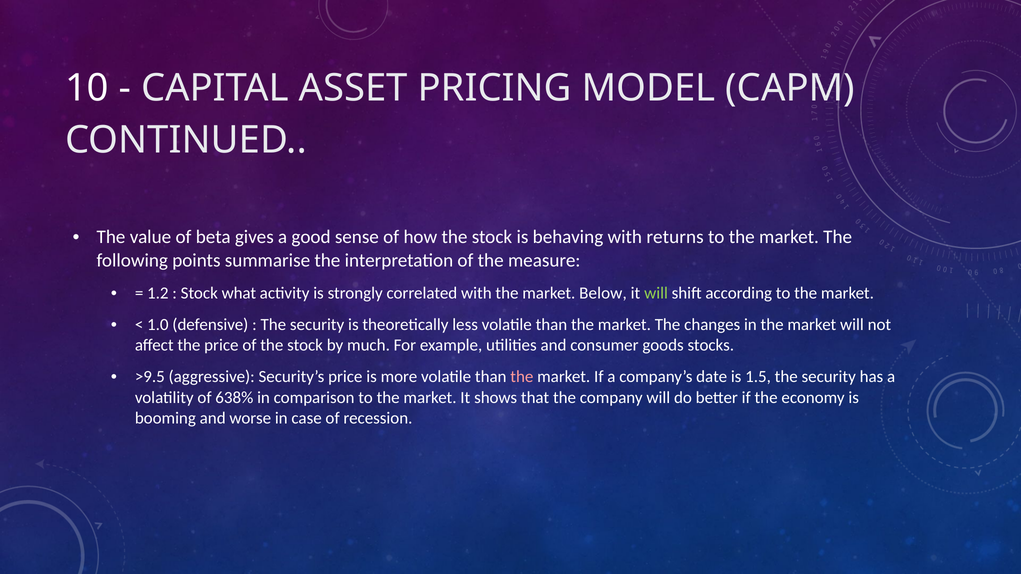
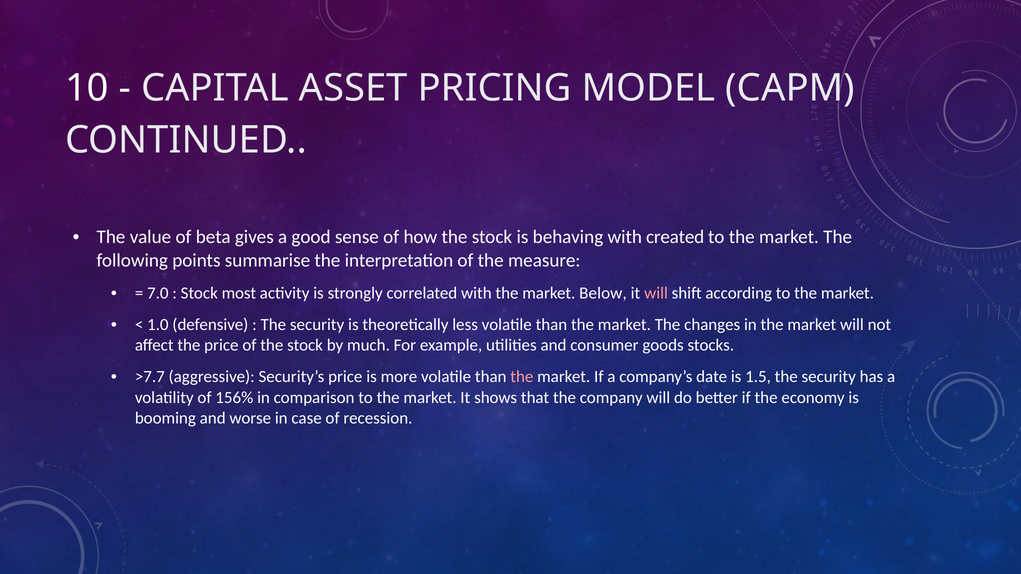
returns: returns -> created (675, 237)
1.2: 1.2 -> 7.0 (158, 293)
what: what -> most (239, 293)
will colour: light green -> pink (656, 293)
>9.5: >9.5 -> >7.7 (150, 377)
638%: 638% -> 156% (234, 398)
